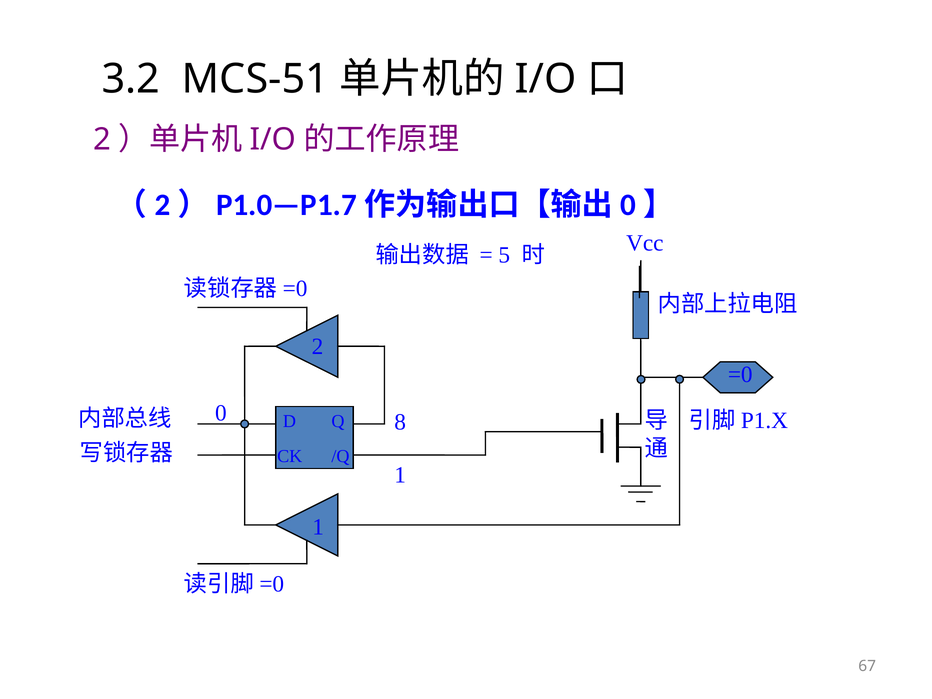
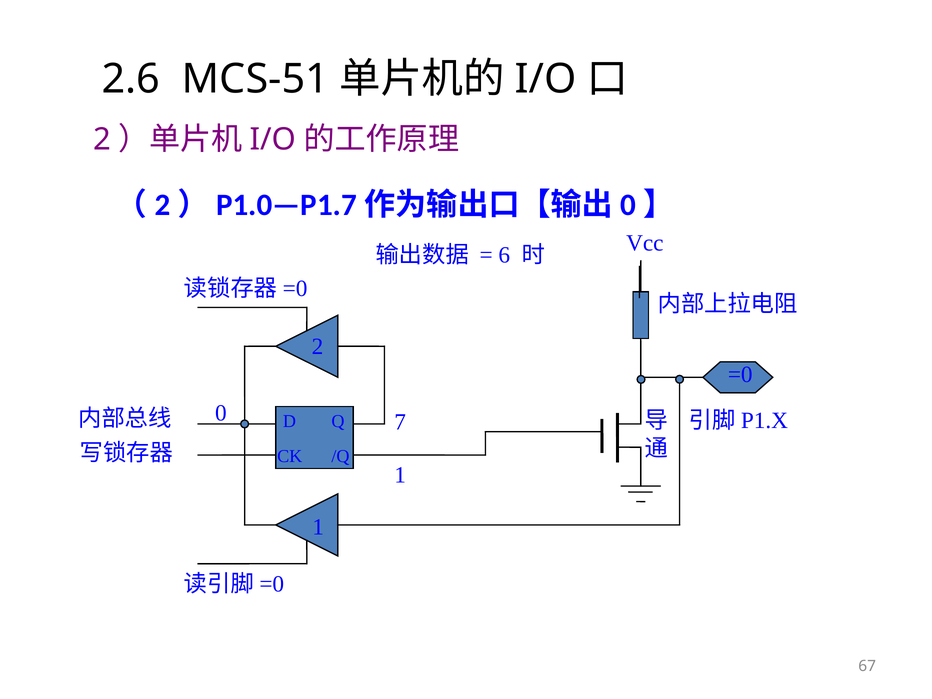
3.2: 3.2 -> 2.6 (131, 79)
5: 5 -> 6 (504, 255)
8: 8 -> 7 (400, 422)
